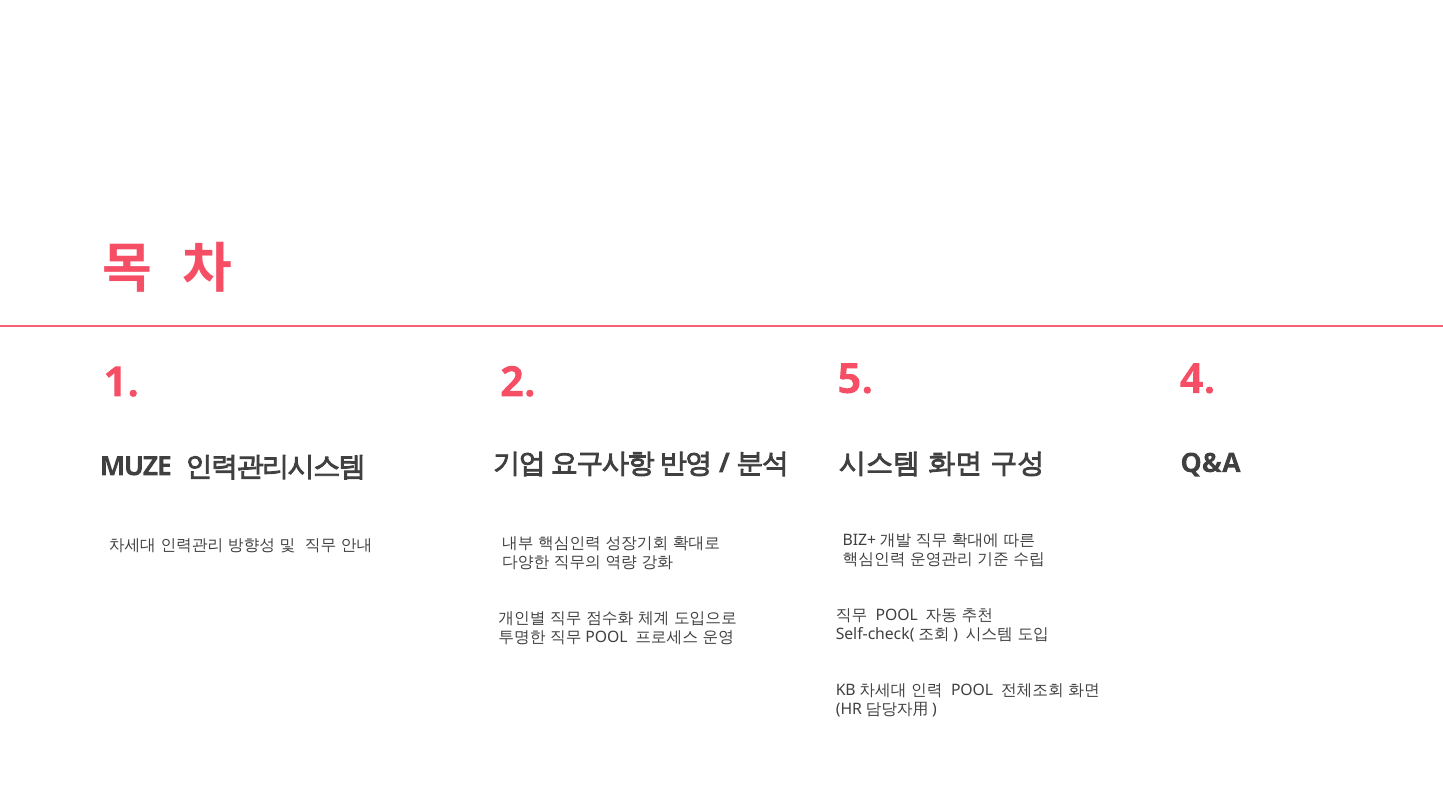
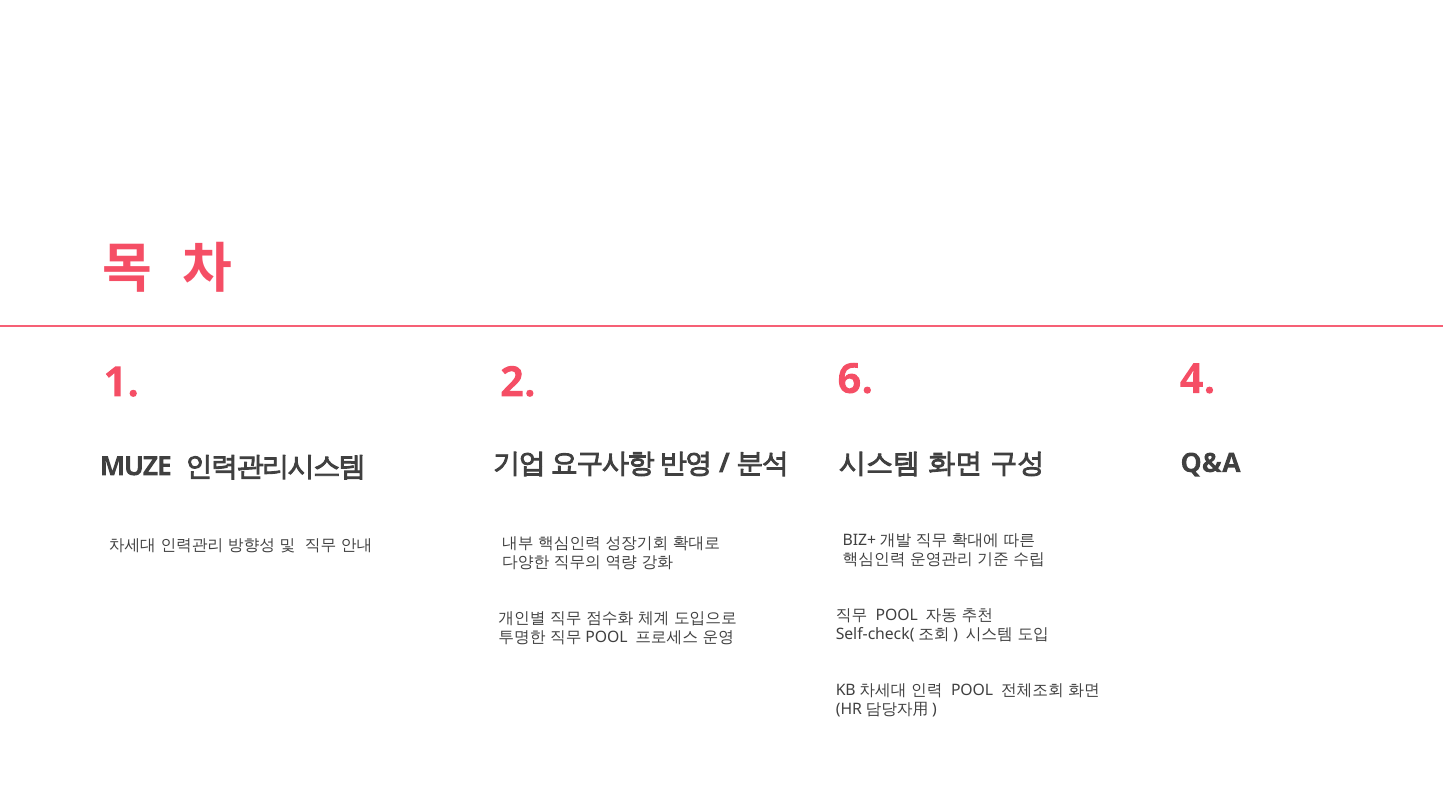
5: 5 -> 6 (855, 380)
